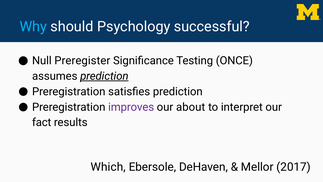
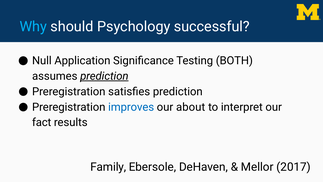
Preregister: Preregister -> Application (82, 60)
ONCE: ONCE -> BOTH (234, 60)
improves colour: purple -> blue (131, 107)
Which: Which -> Family (108, 167)
